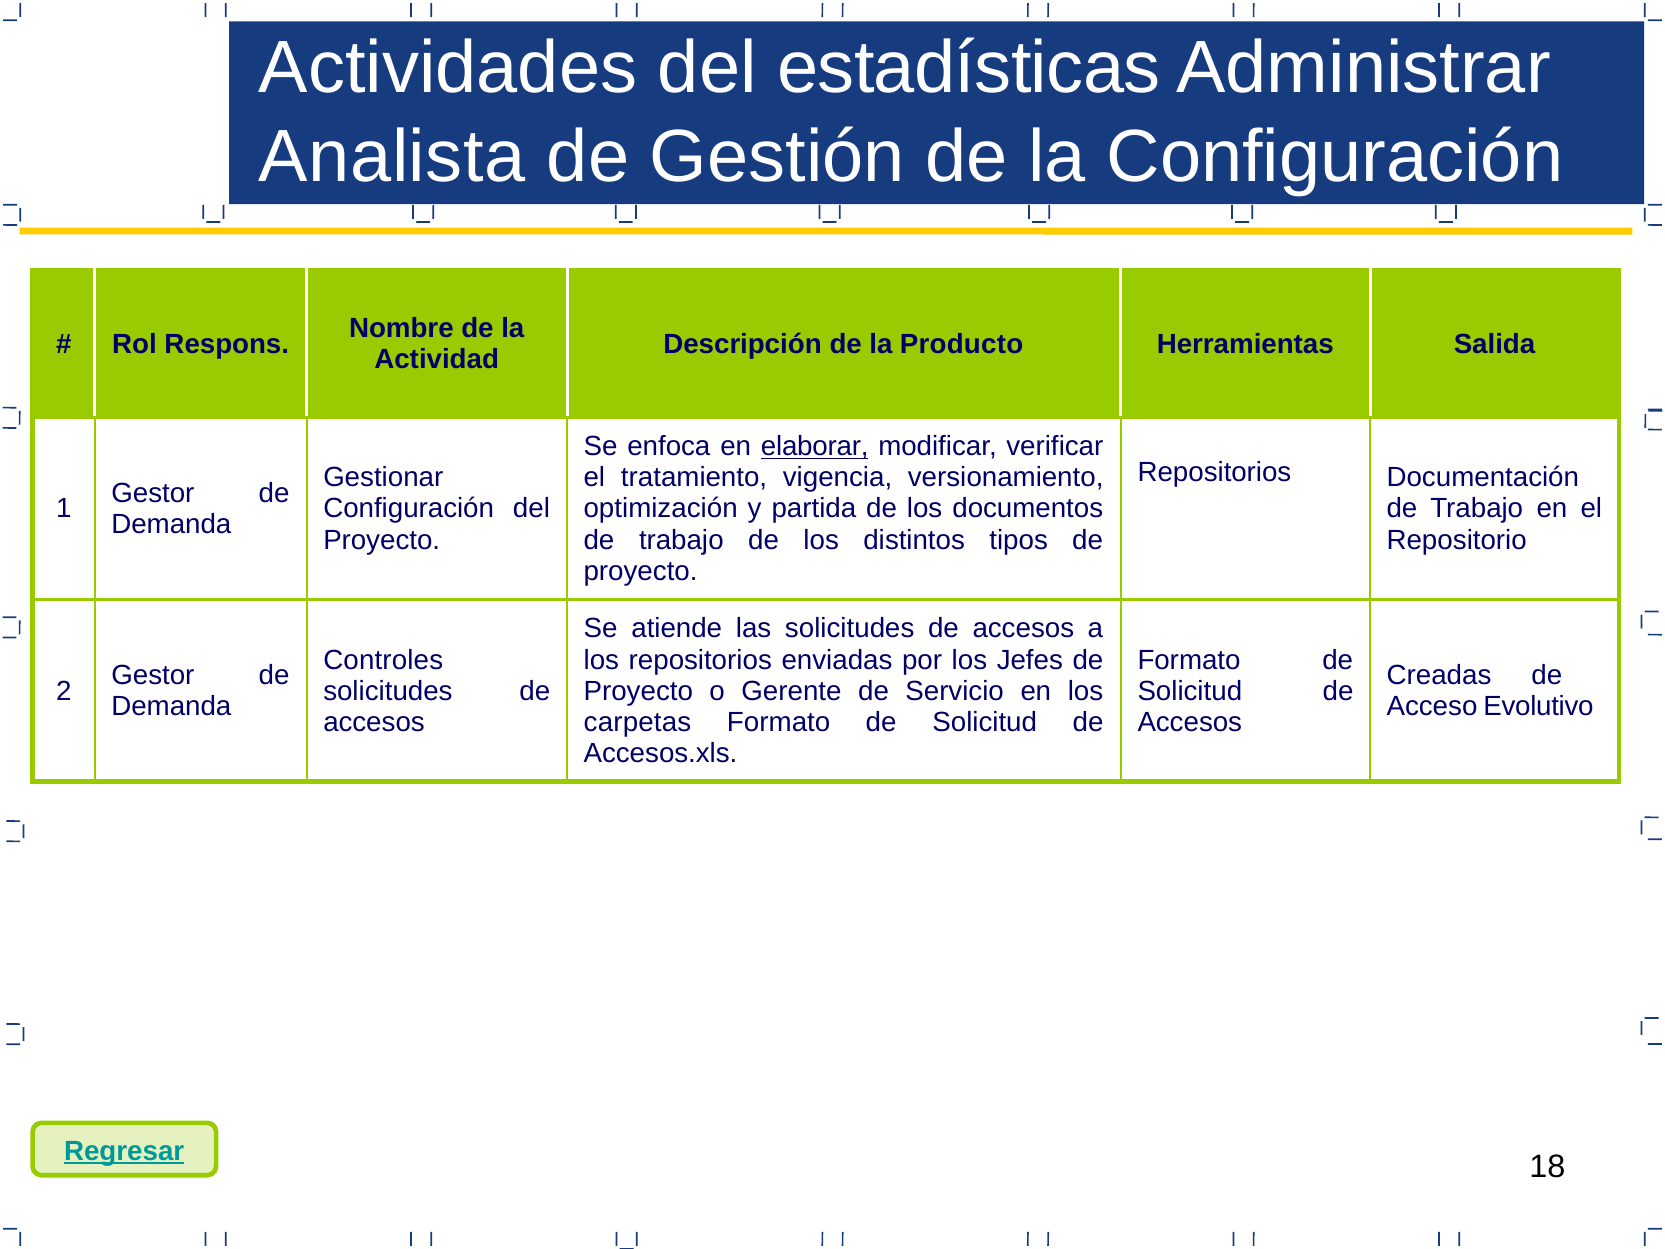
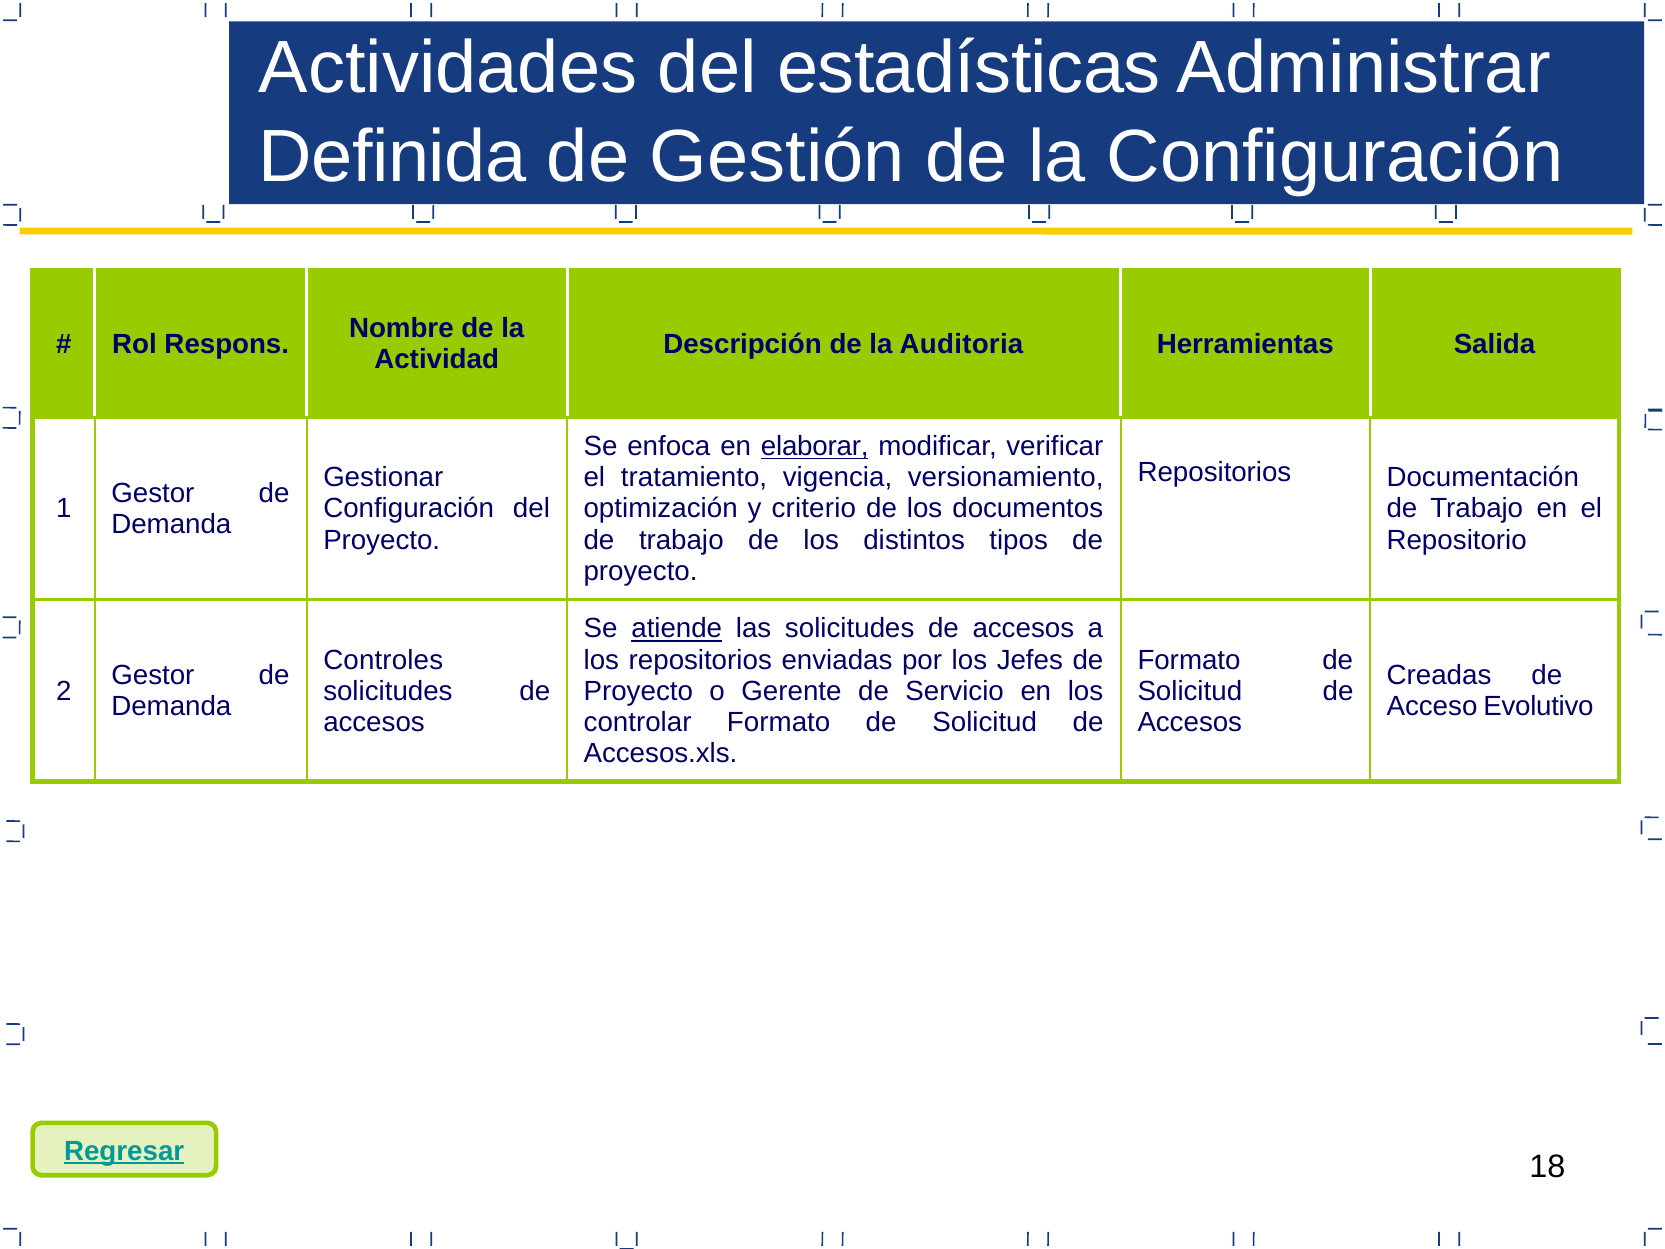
Analista: Analista -> Definida (393, 157)
Producto: Producto -> Auditoria (962, 344)
partida: partida -> criterio (814, 509)
atiende underline: none -> present (677, 629)
carpetas: carpetas -> controlar (638, 722)
